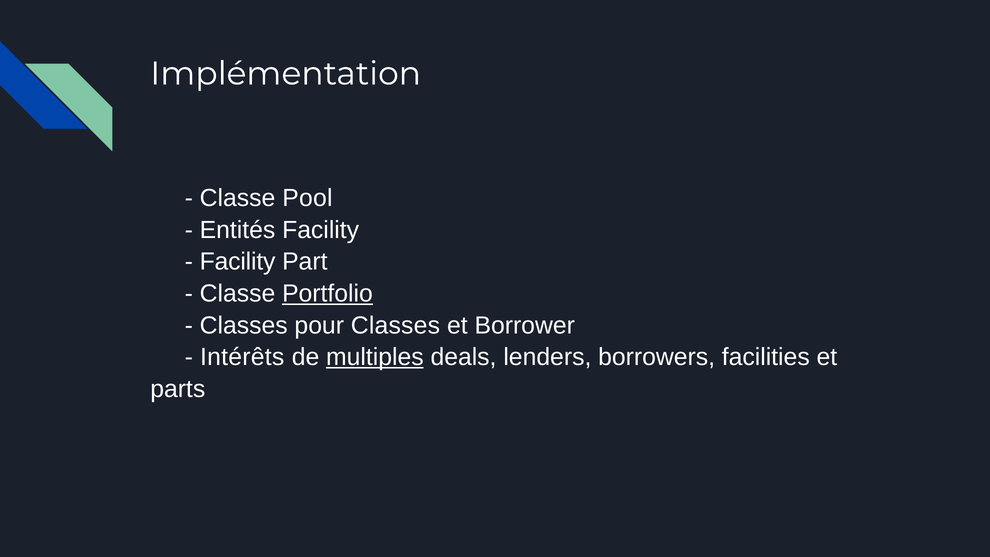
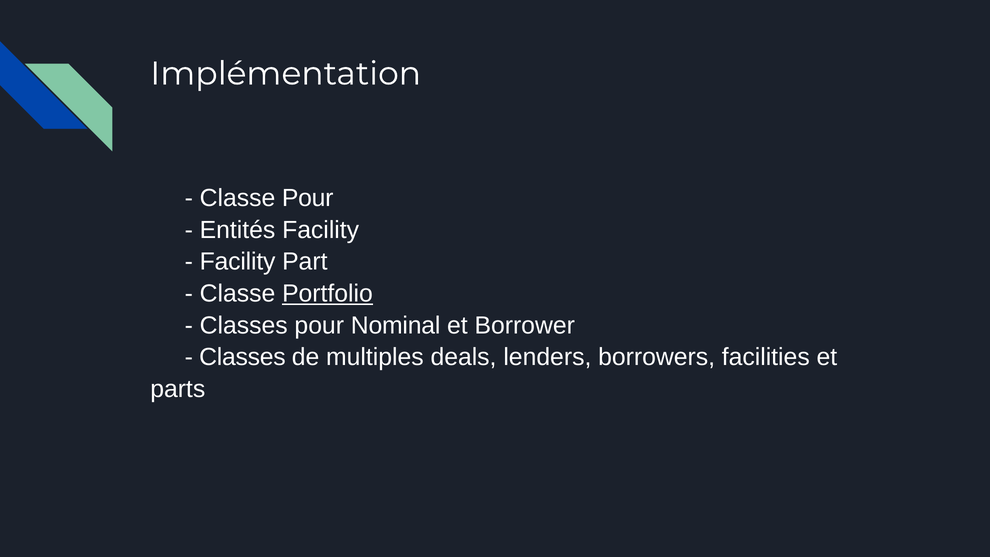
Classe Pool: Pool -> Pour (308, 198)
pour Classes: Classes -> Nominal (396, 325)
Intérêts: Intérêts -> Classes (242, 357)
multiples underline: present -> none (375, 357)
